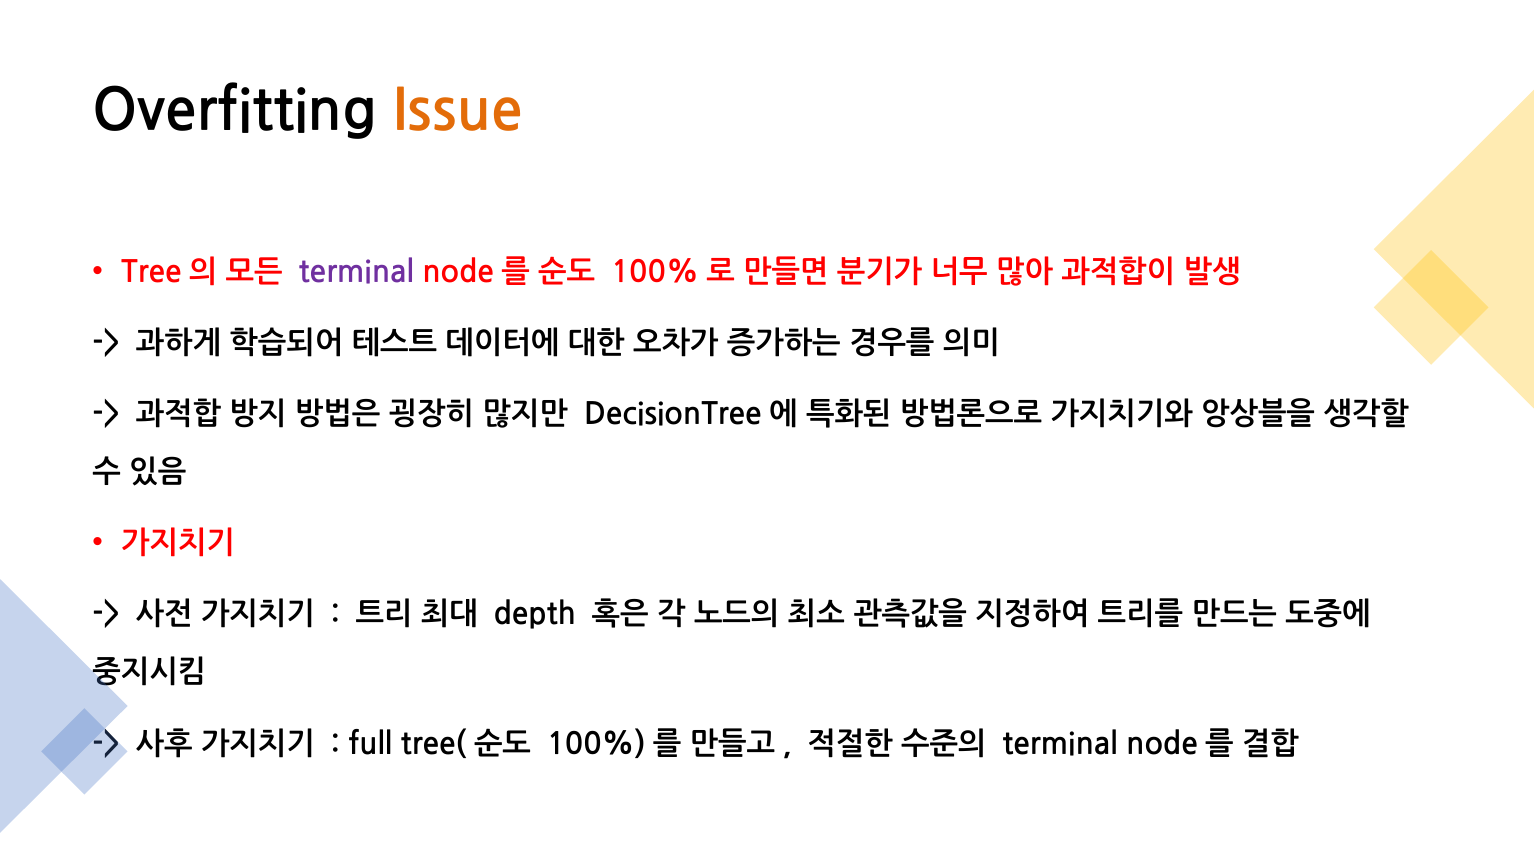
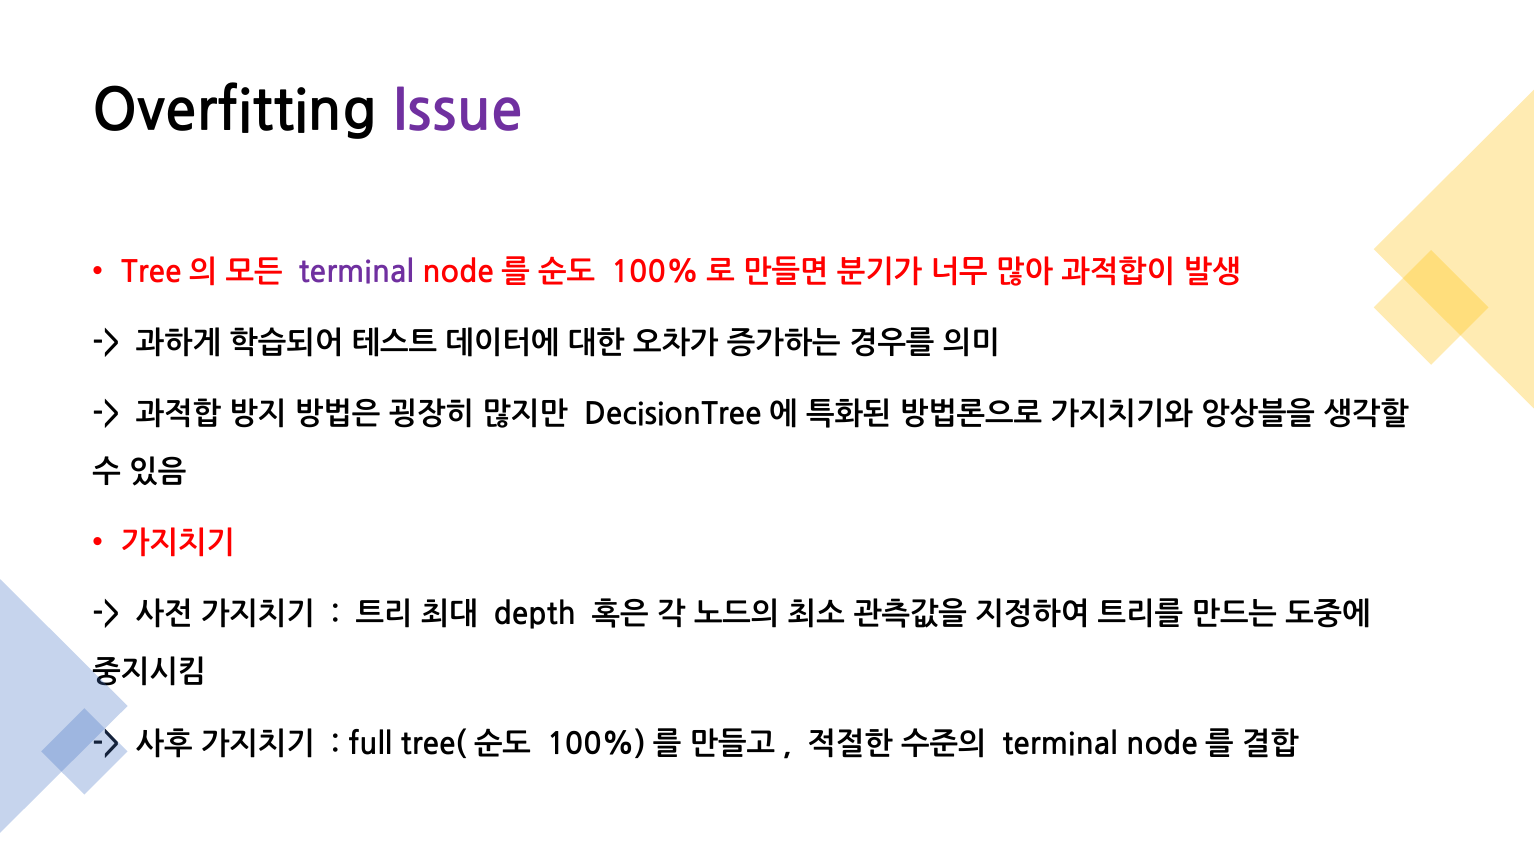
Issue colour: orange -> purple (458, 112)
